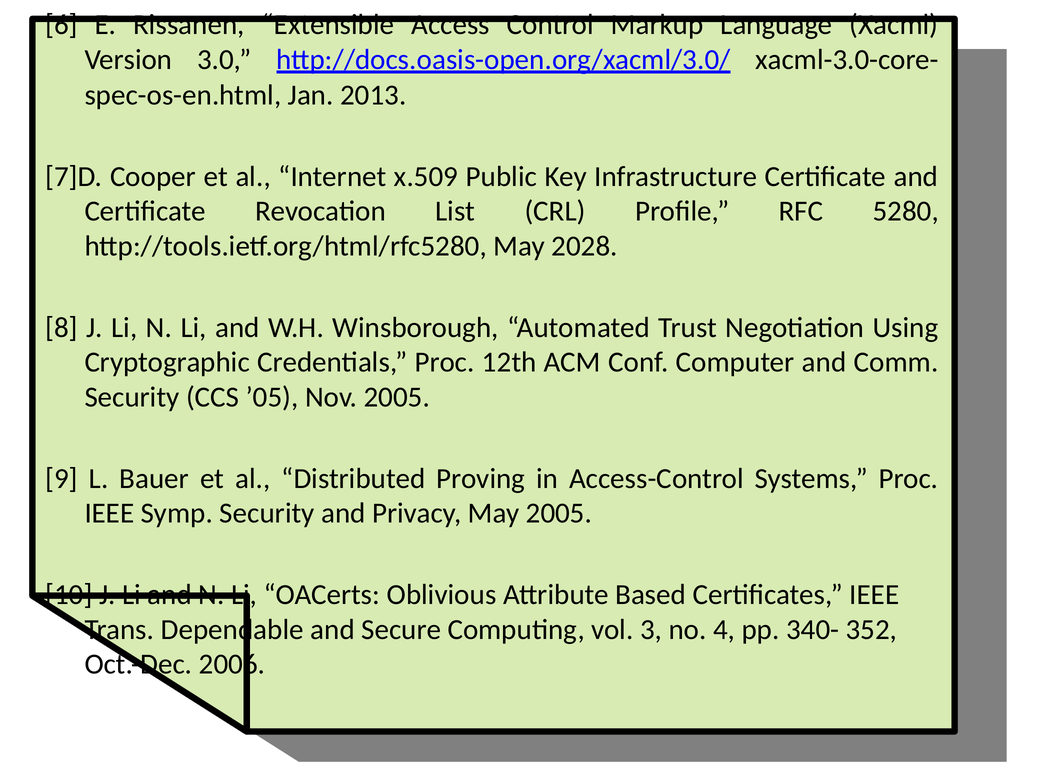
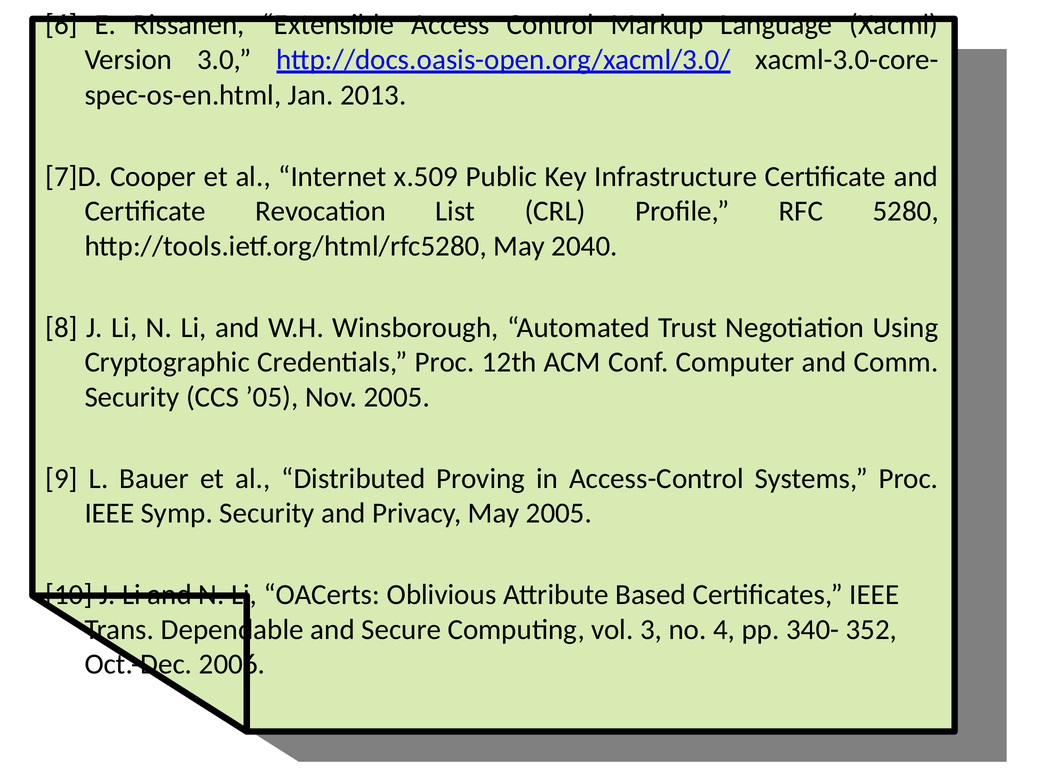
2028: 2028 -> 2040 (584, 246)
